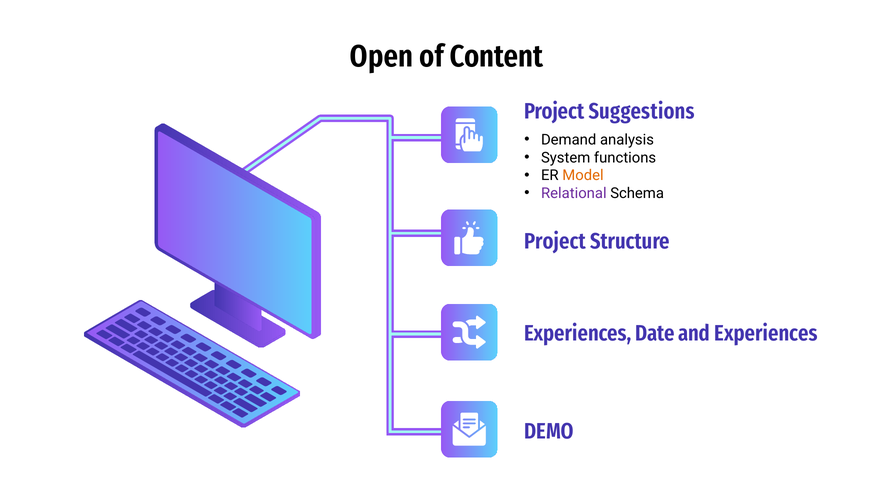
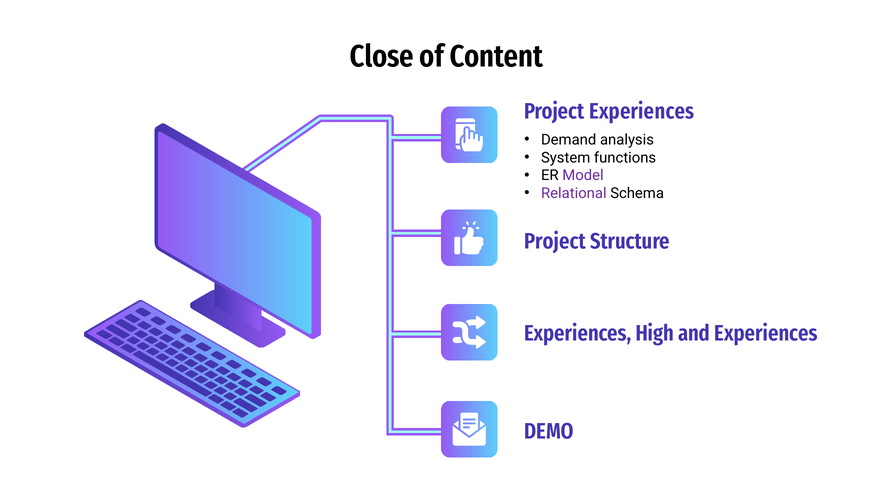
Open: Open -> Close (382, 57)
Project Suggestions: Suggestions -> Experiences (642, 111)
Model colour: orange -> purple (583, 176)
Date: Date -> High (655, 334)
